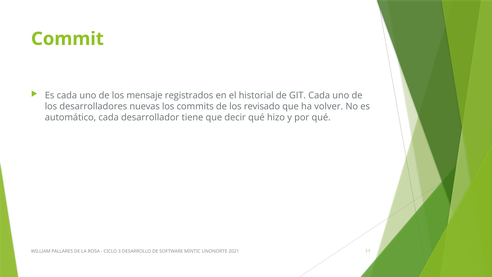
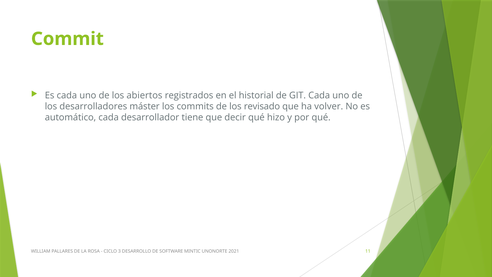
mensaje: mensaje -> abiertos (144, 95)
nuevas: nuevas -> máster (145, 106)
